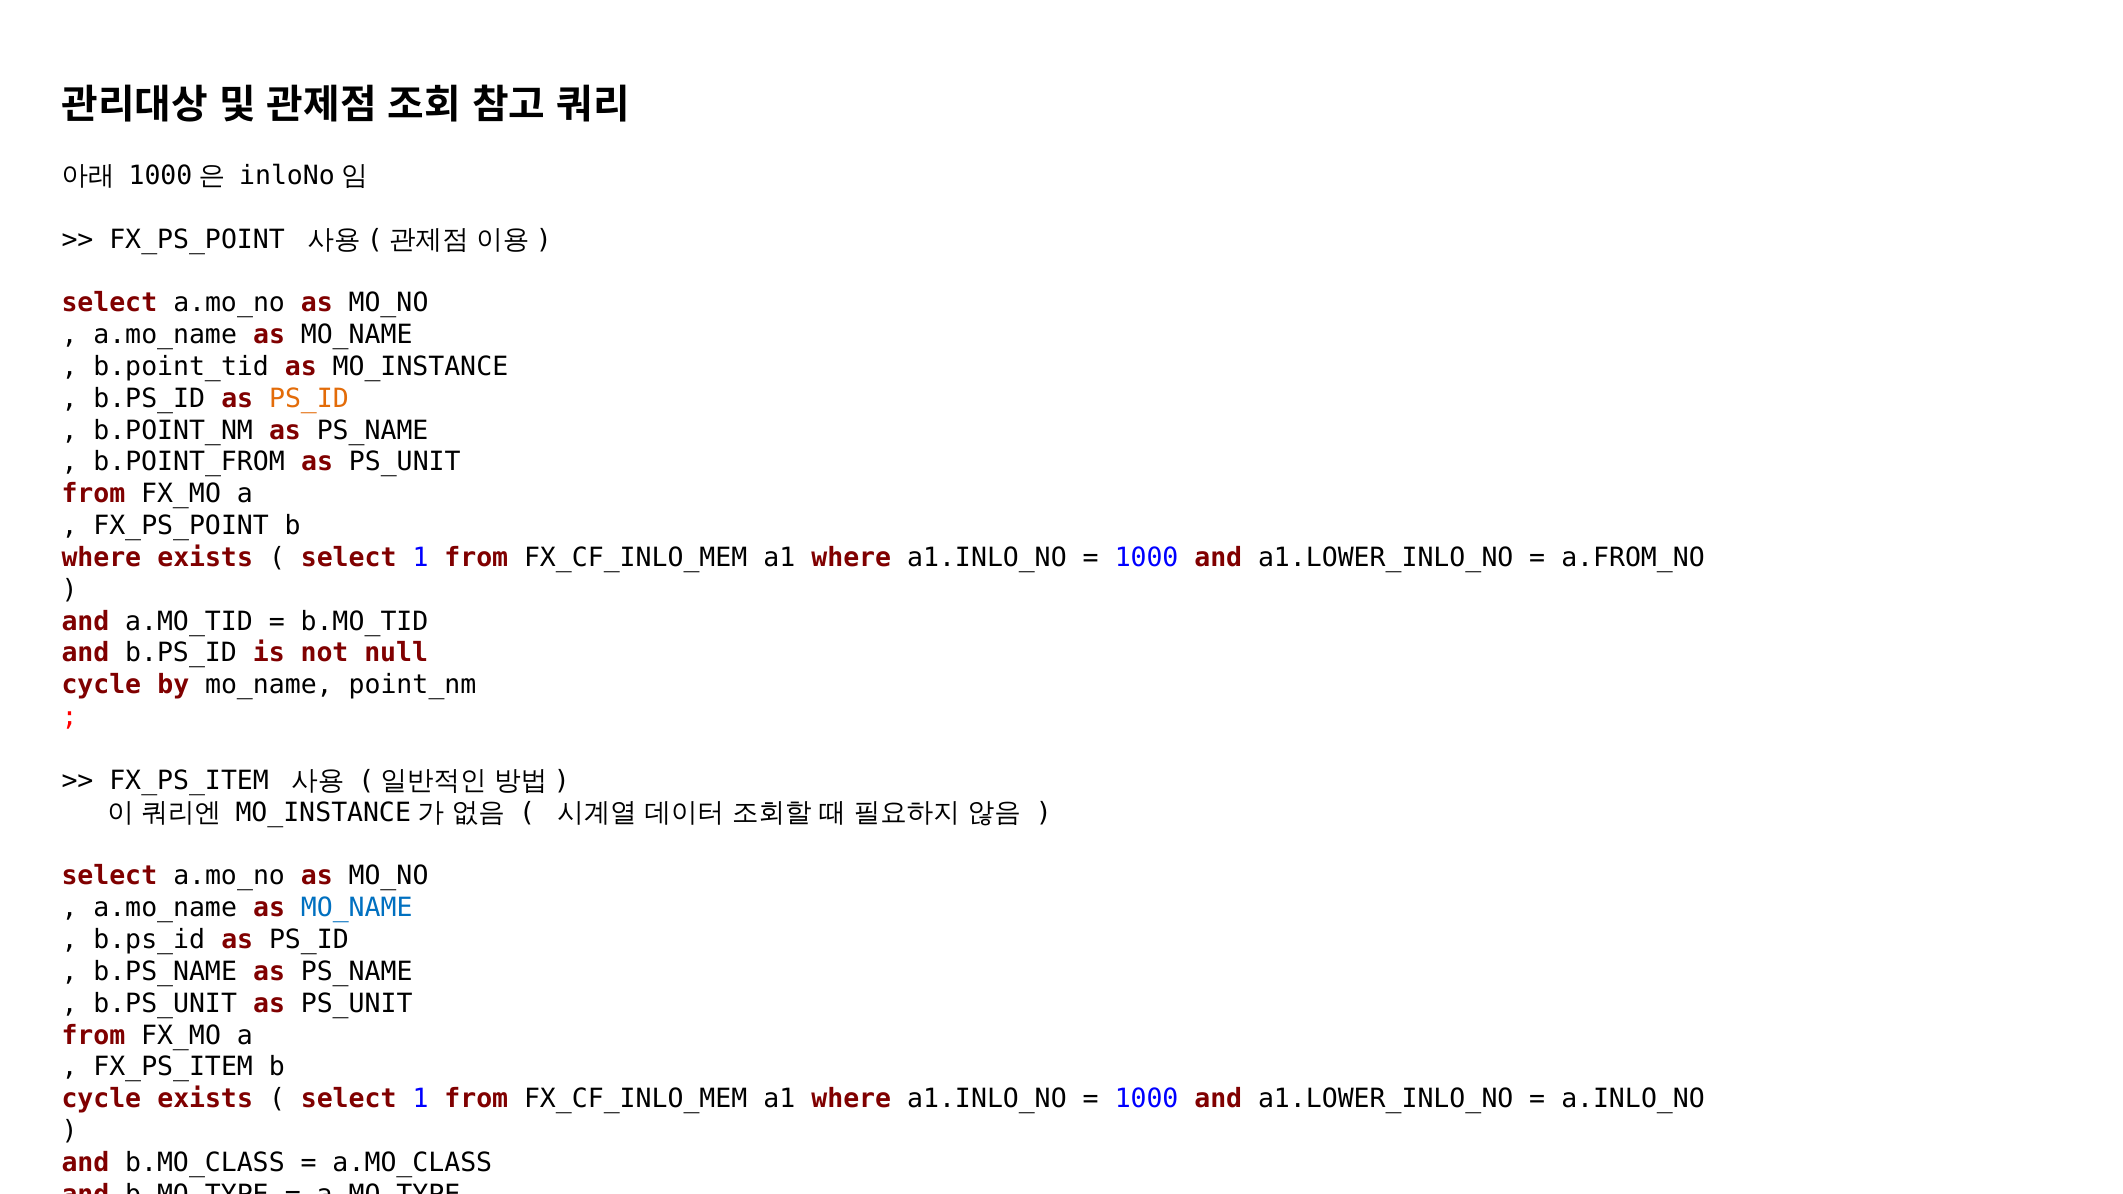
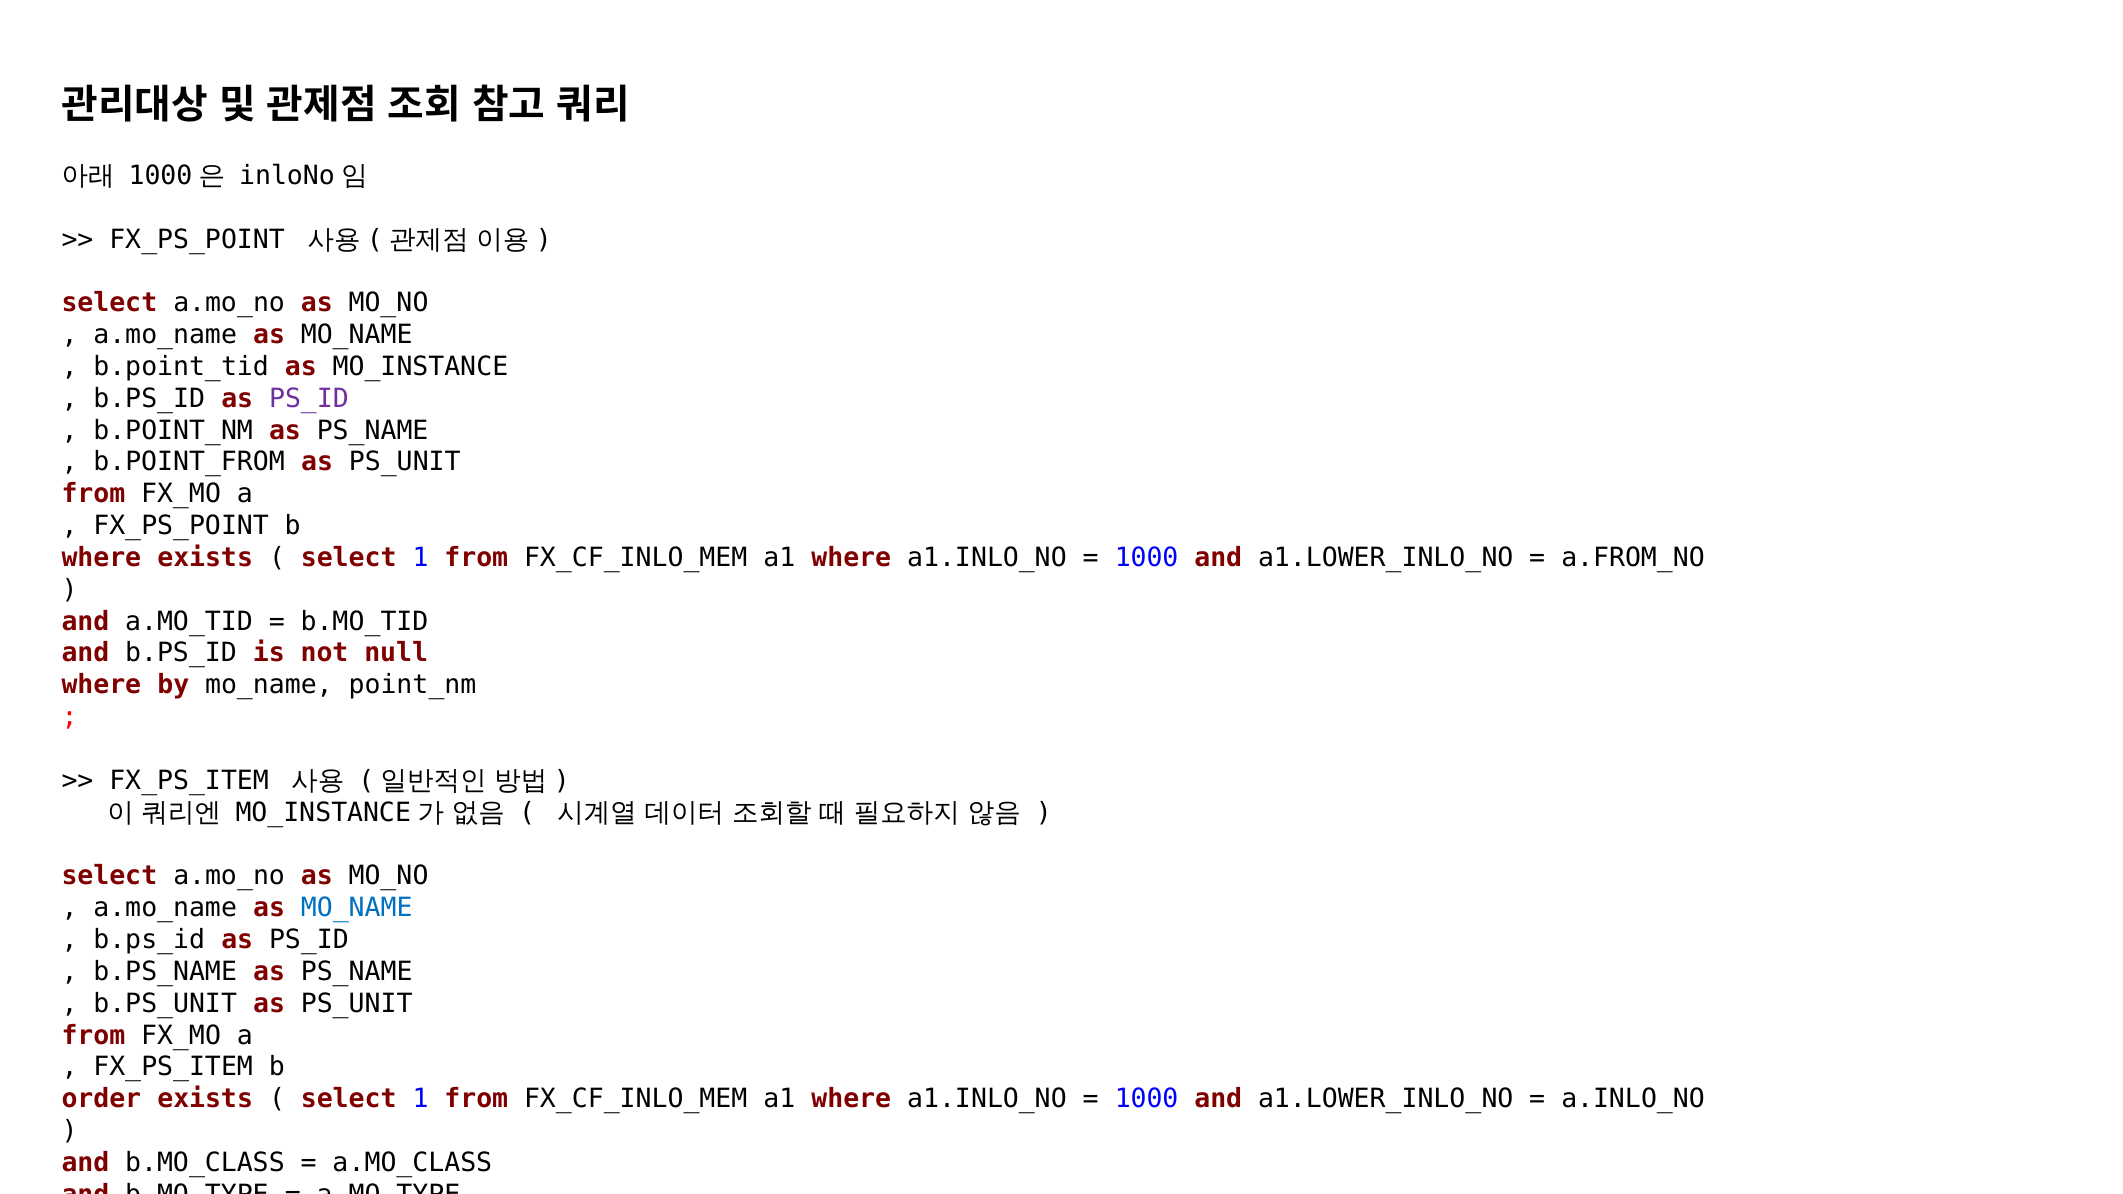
PS_ID colour: orange -> purple (309, 399)
cycle: cycle -> where (101, 685)
cycle: cycle -> order (101, 1099)
